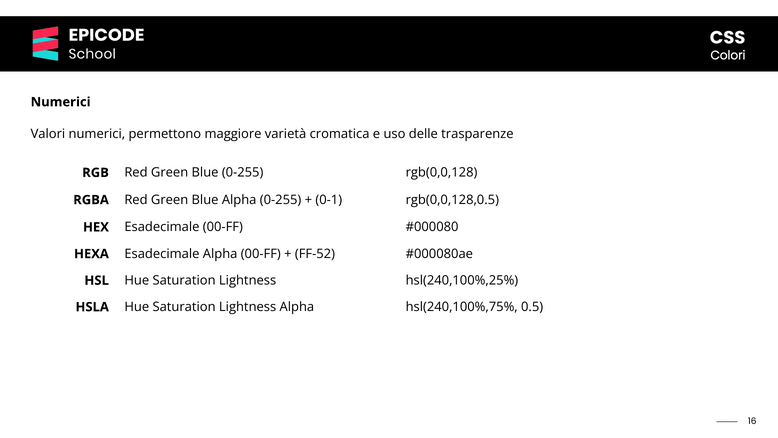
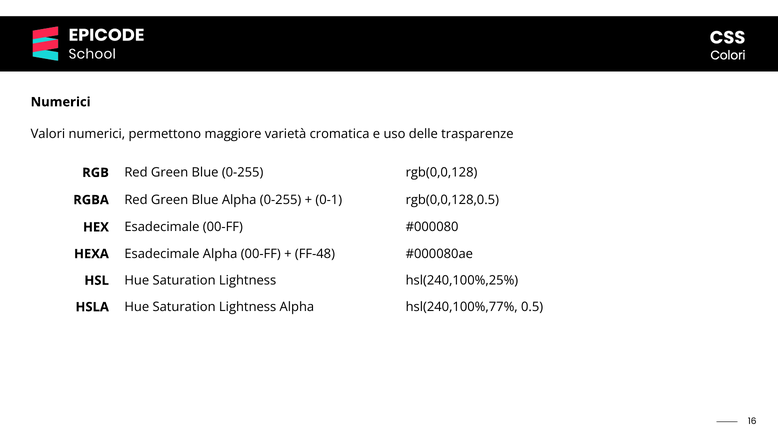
FF-52: FF-52 -> FF-48 (315, 254)
hsl(240,100%,75%: hsl(240,100%,75% -> hsl(240,100%,77% (462, 307)
